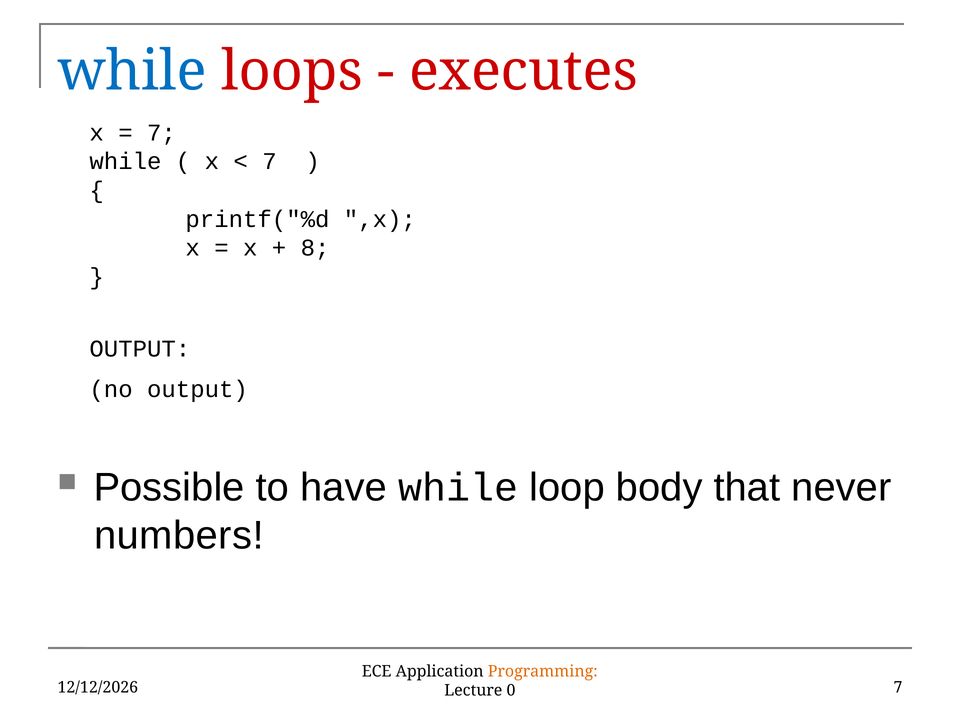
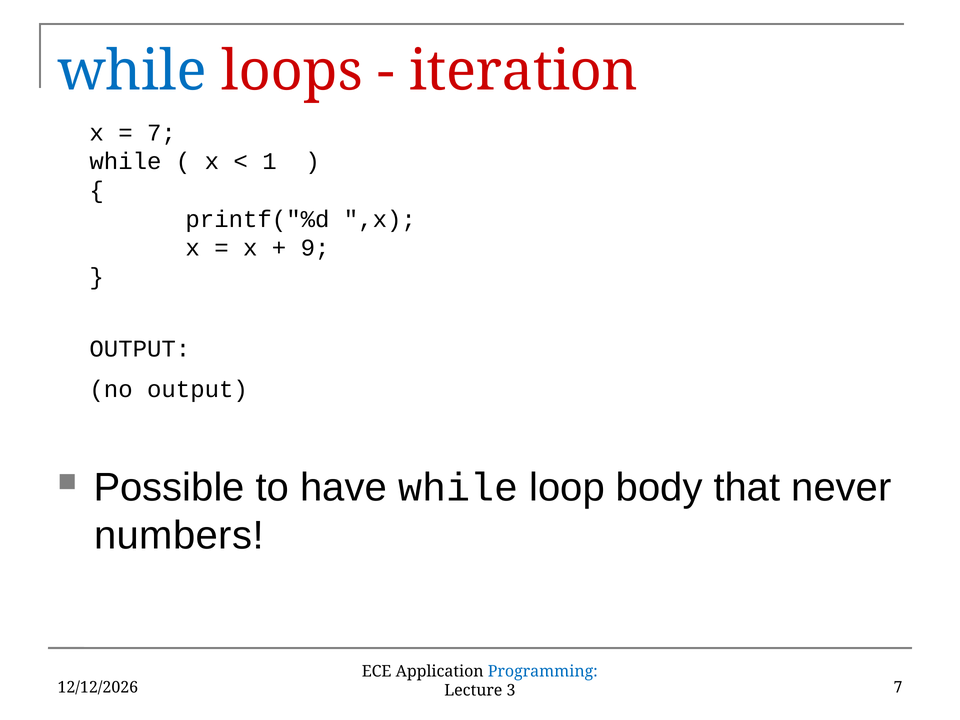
executes: executes -> iteration (524, 72)
7: 7 -> 1 (269, 162)
8: 8 -> 9 (315, 248)
Programming colour: orange -> blue (543, 671)
0: 0 -> 3 (511, 691)
